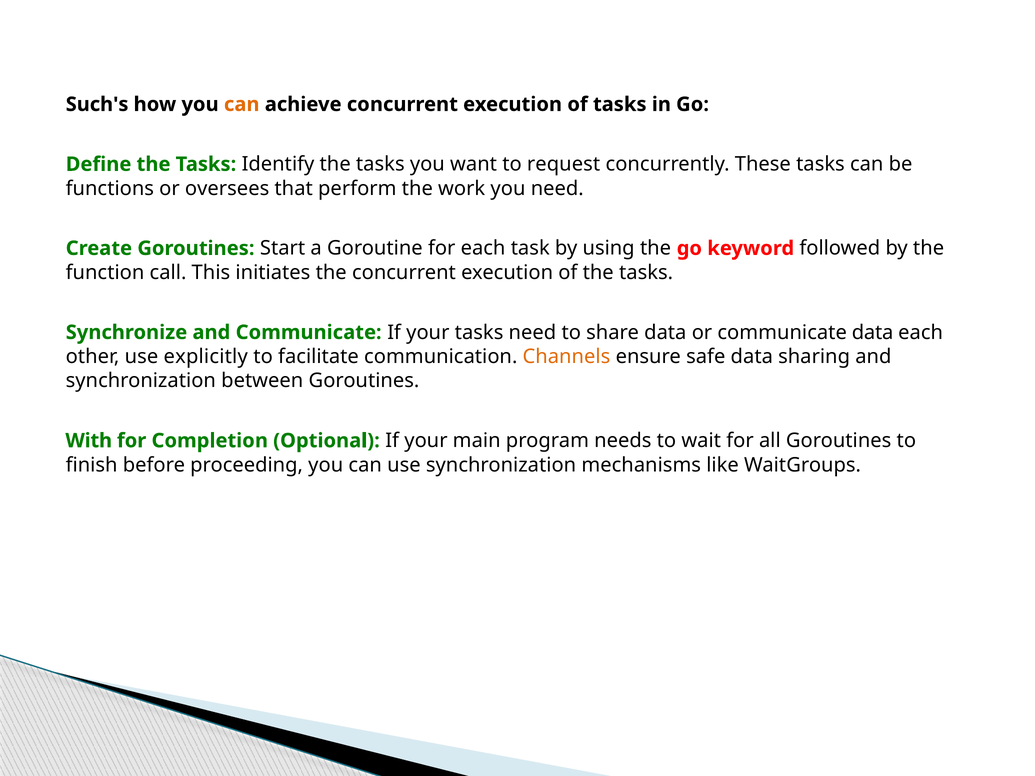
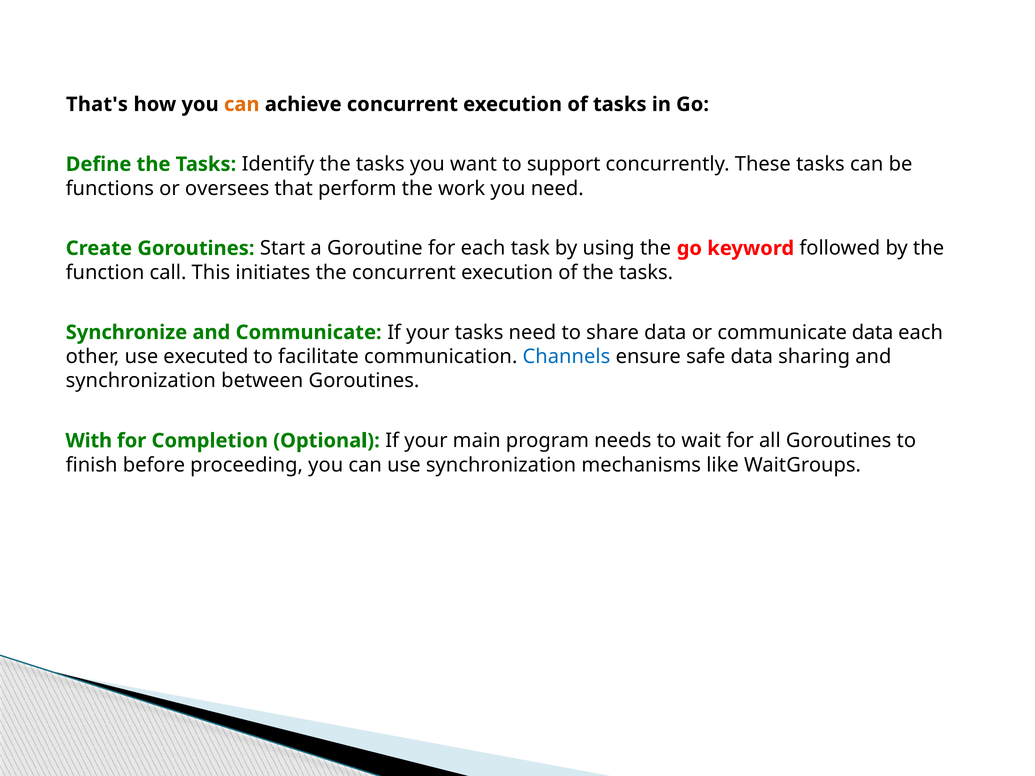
Such's: Such's -> That's (97, 104)
request: request -> support (564, 164)
explicitly: explicitly -> executed (206, 357)
Channels colour: orange -> blue (566, 357)
